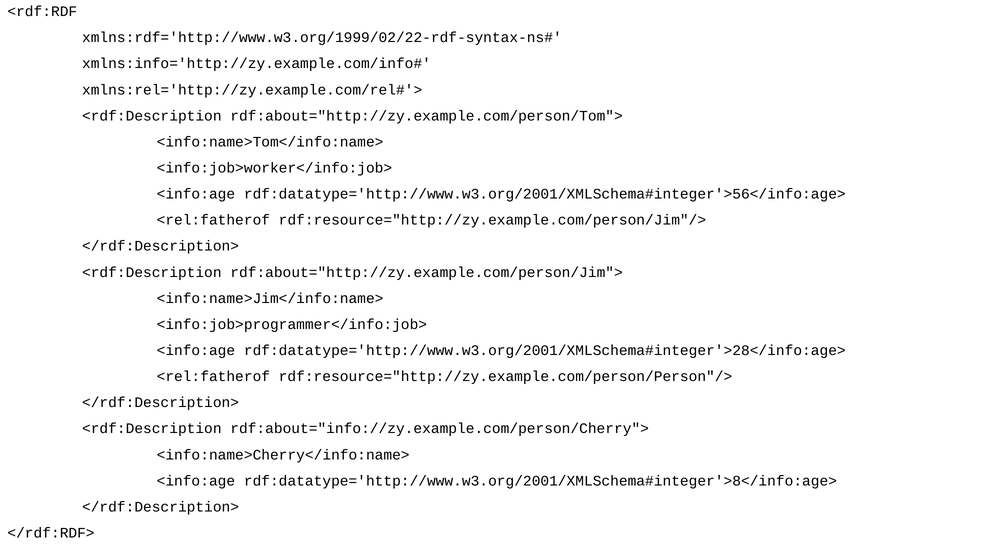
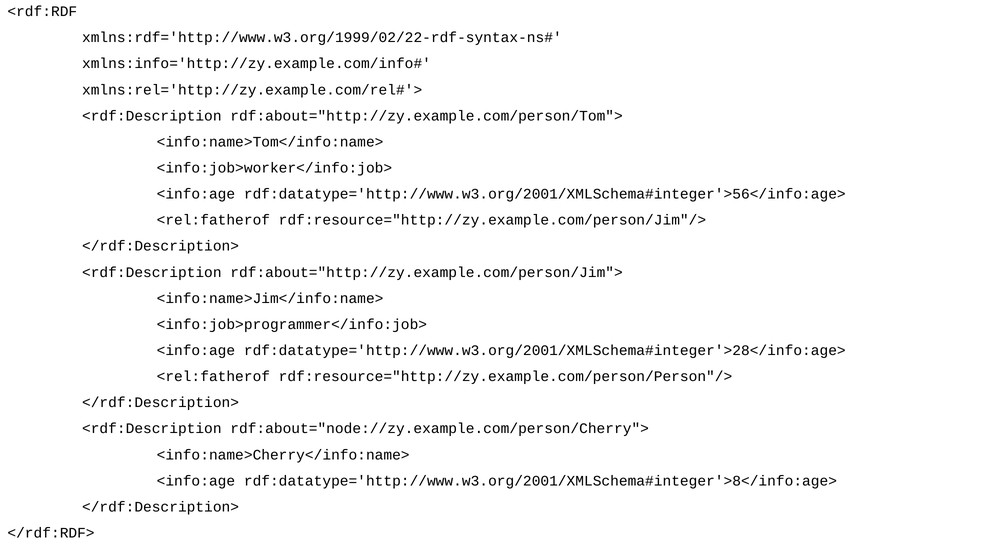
rdf:about="info://zy.example.com/person/Cherry">: rdf:about="info://zy.example.com/person/Cherry"> -> rdf:about="node://zy.example.com/person/Cherry"> (440, 428)
